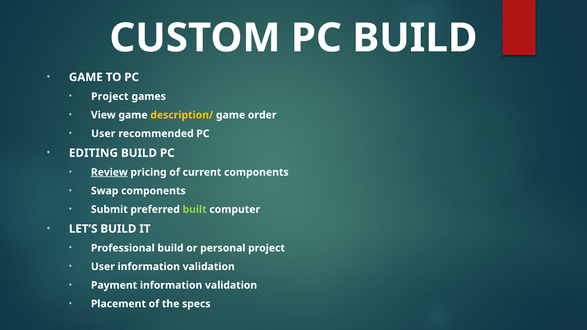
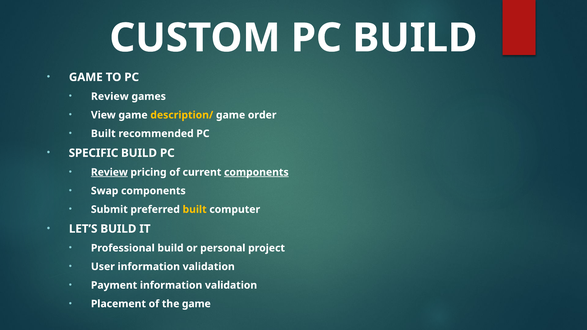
Project: Project -> Review (110, 96)
User: User -> Built (103, 134)
EDITING: EDITING -> SPECIFIC (94, 153)
components underline: none -> present (256, 172)
built colour: light green -> yellow (195, 210)
the specs: specs -> game (196, 304)
